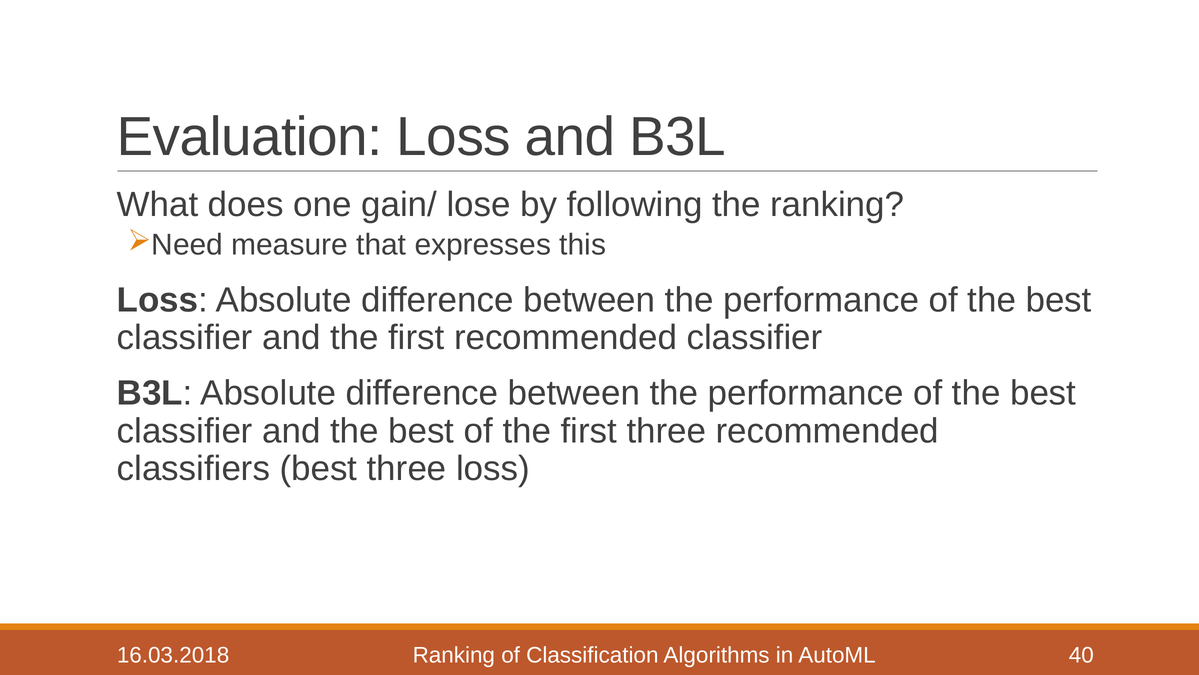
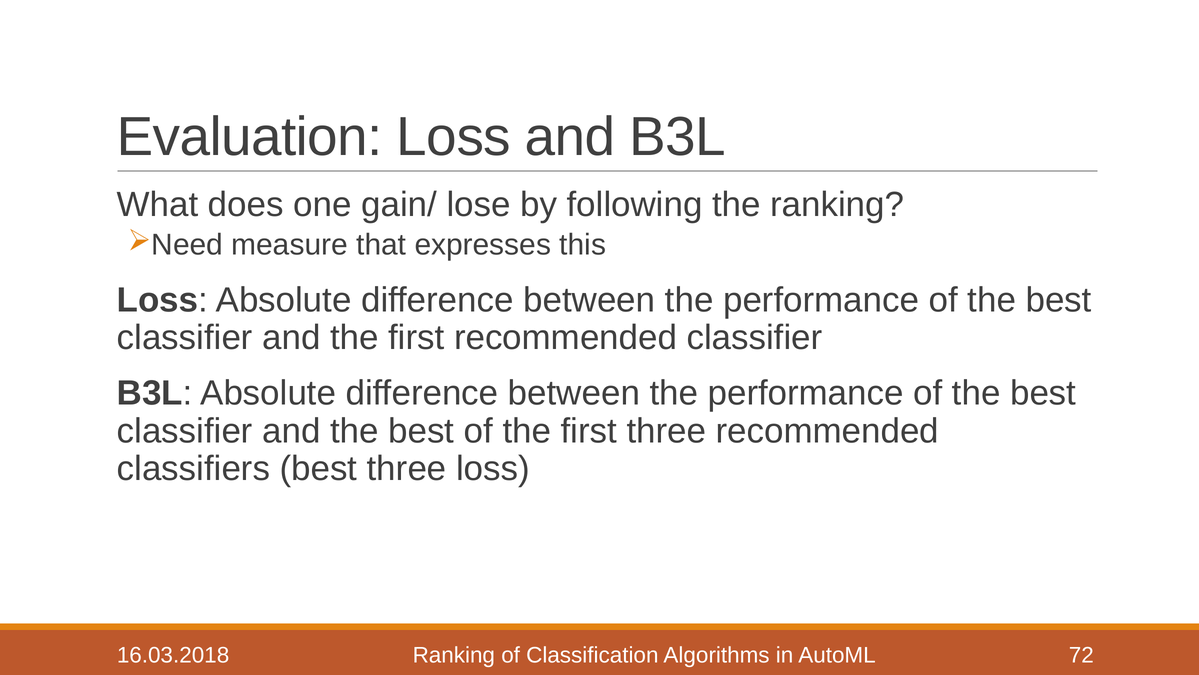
40: 40 -> 72 (1081, 655)
